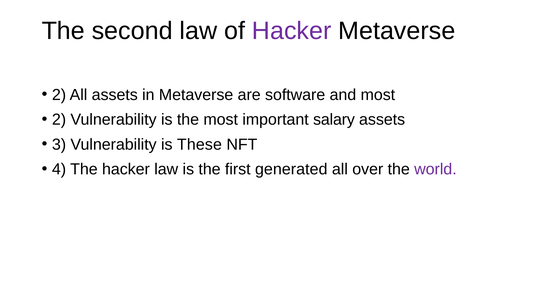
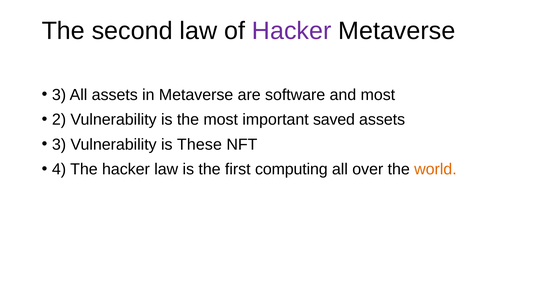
2: 2 -> 3 (59, 95)
salary: salary -> saved (334, 120)
generated: generated -> computing (291, 169)
world colour: purple -> orange (435, 169)
